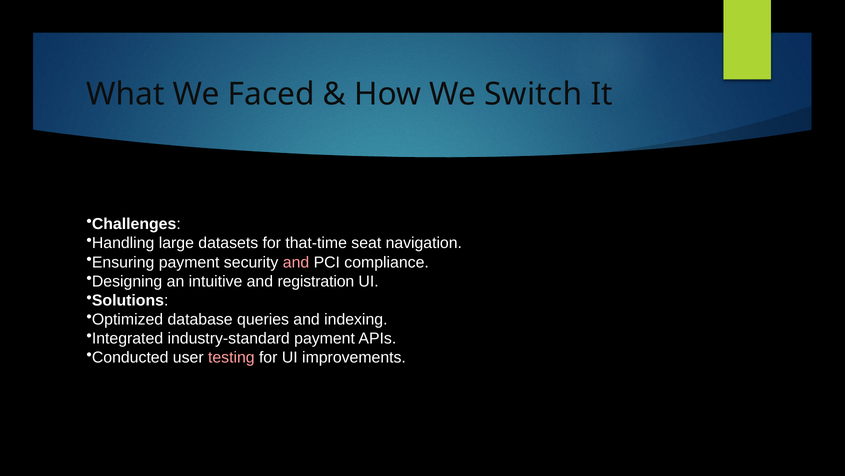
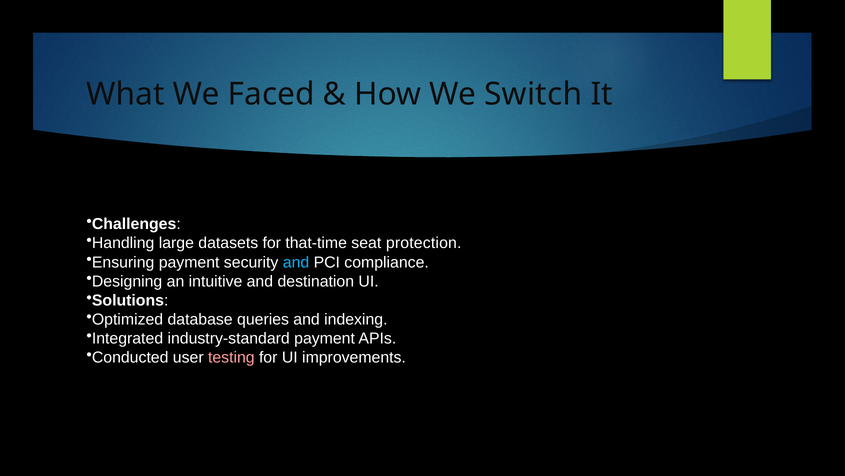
navigation: navigation -> protection (424, 243)
and colour: pink -> light blue (296, 262)
registration: registration -> destination (316, 281)
